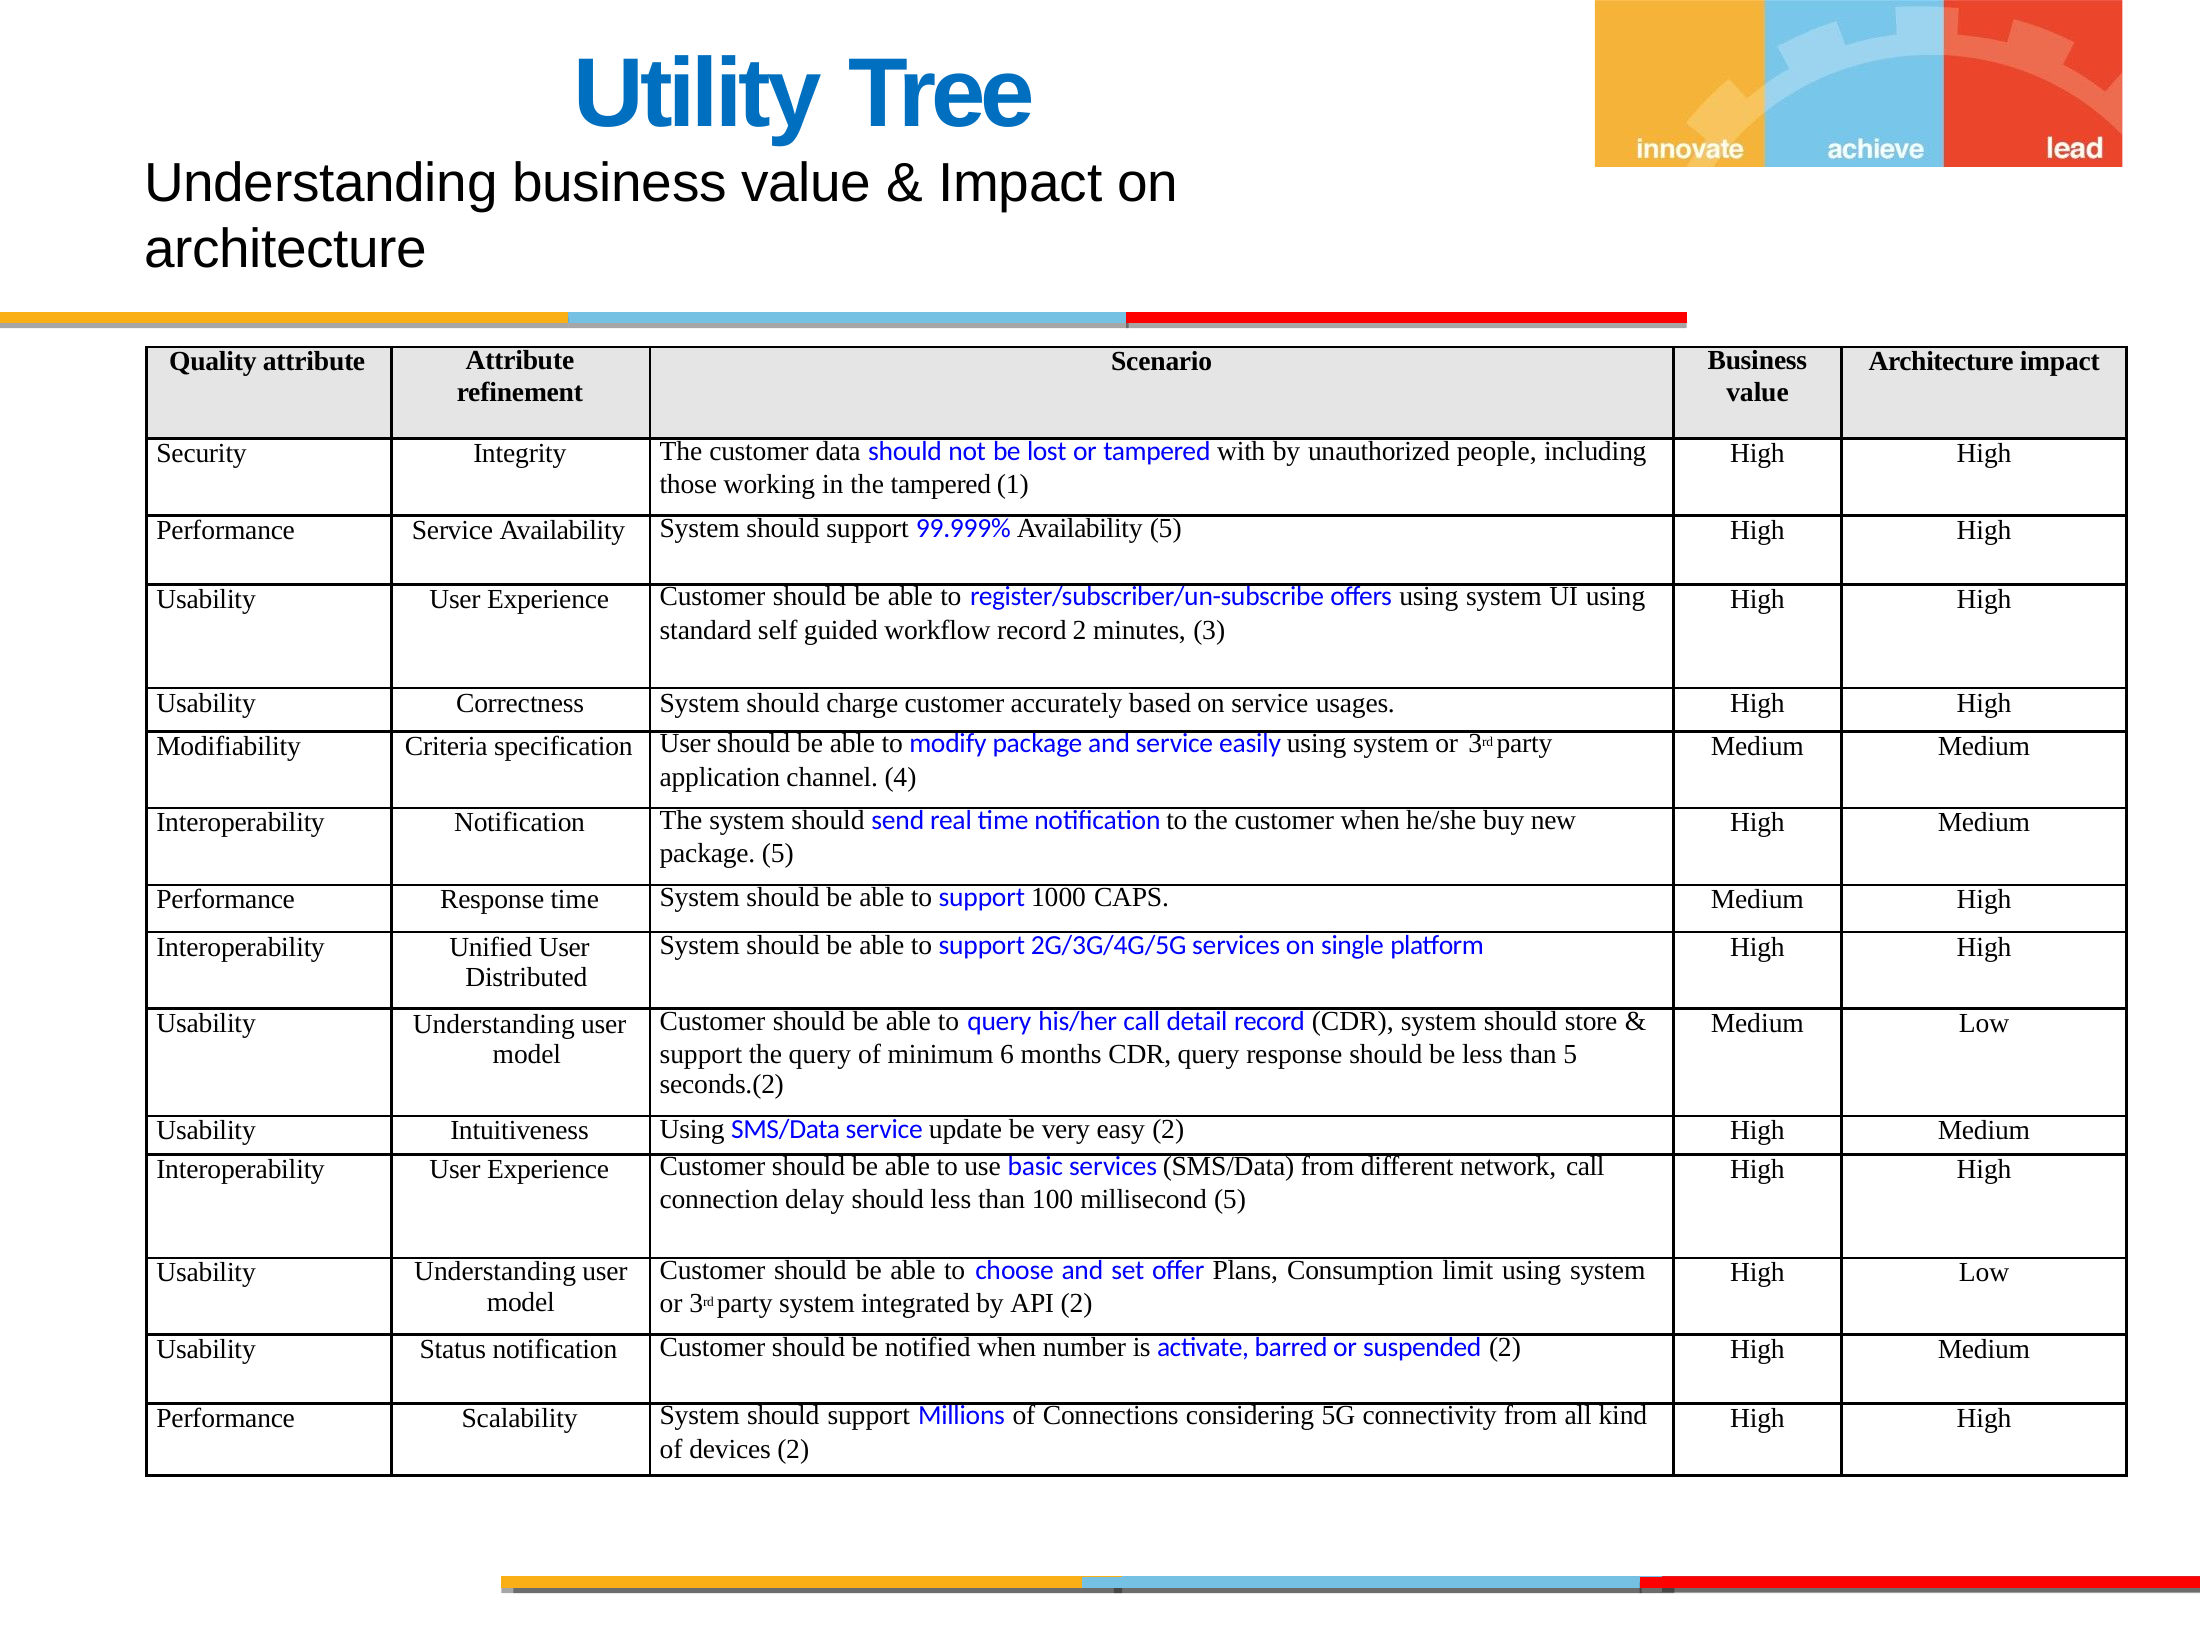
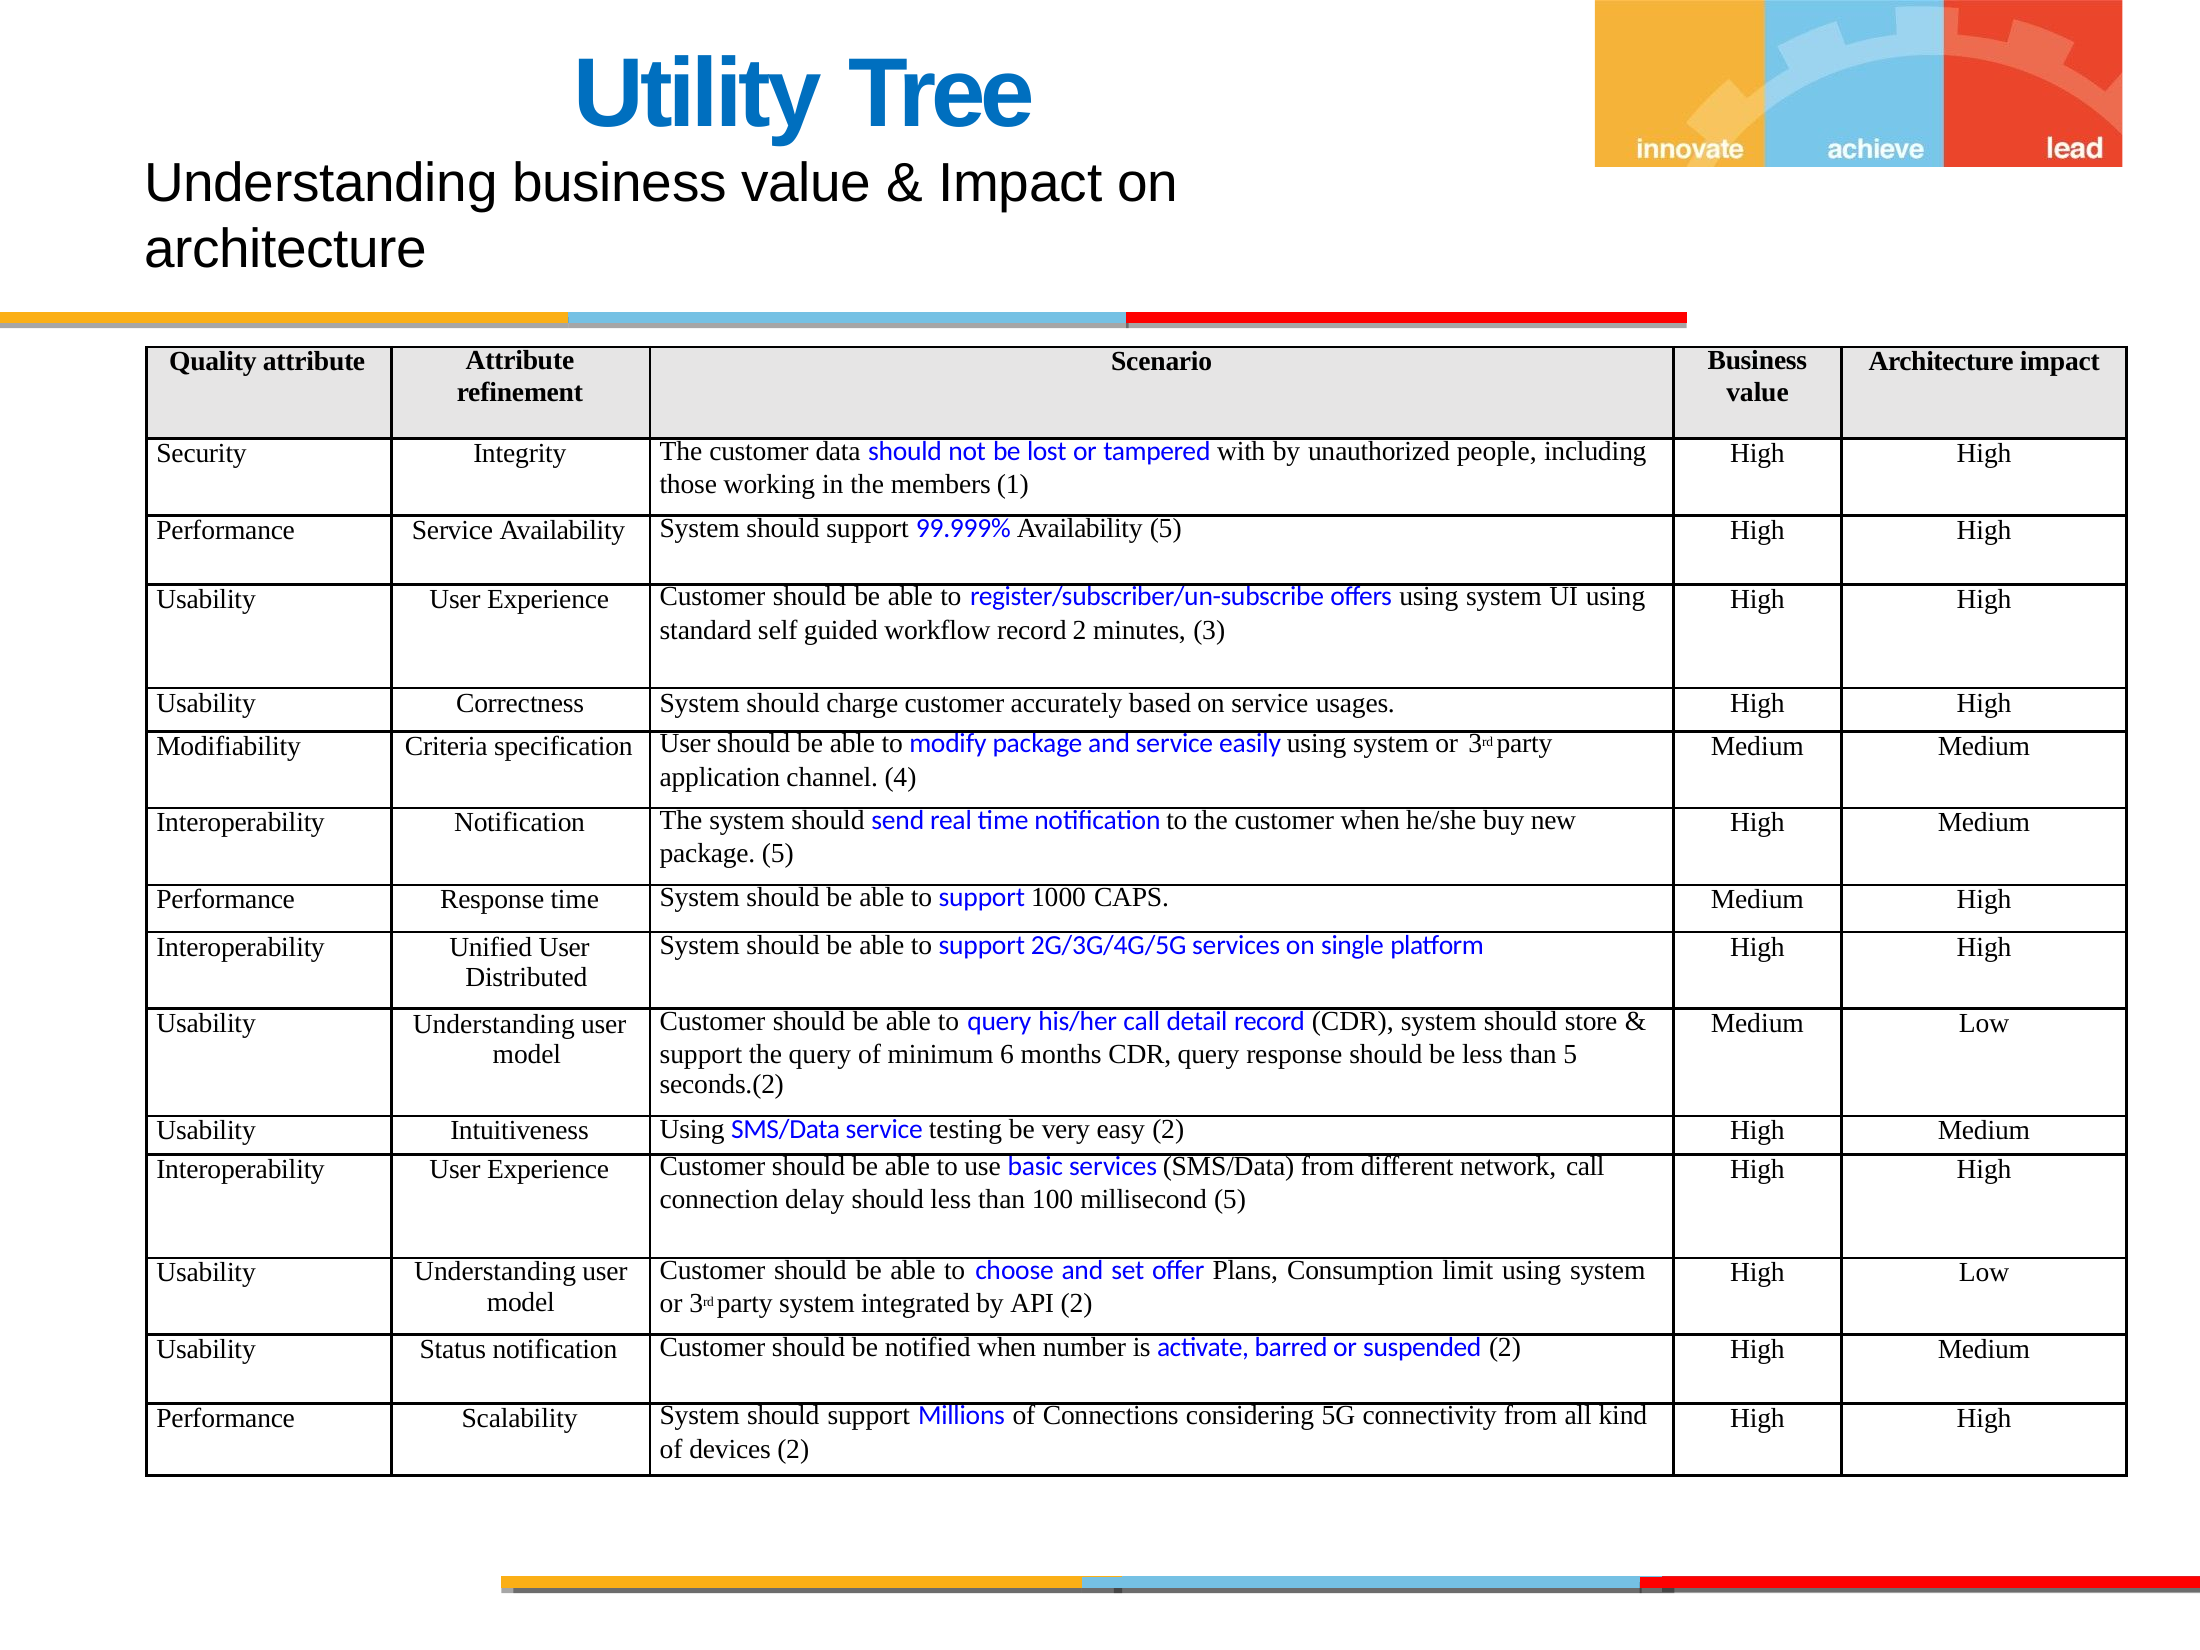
the tampered: tampered -> members (941, 484)
update: update -> testing (965, 1129)
